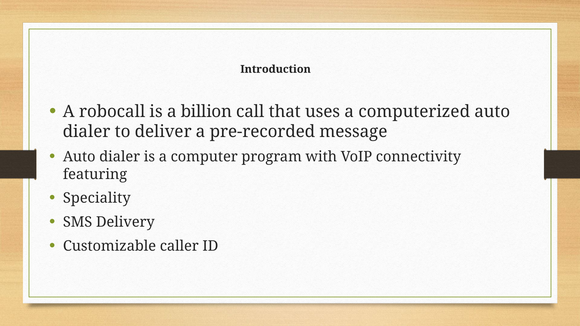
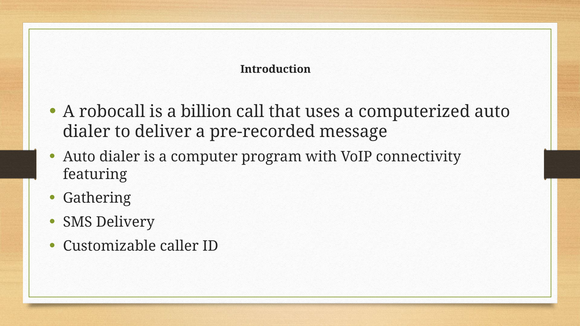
Speciality: Speciality -> Gathering (97, 198)
